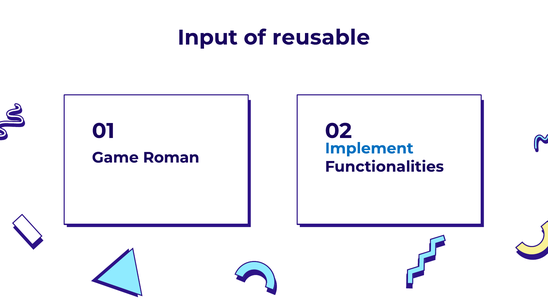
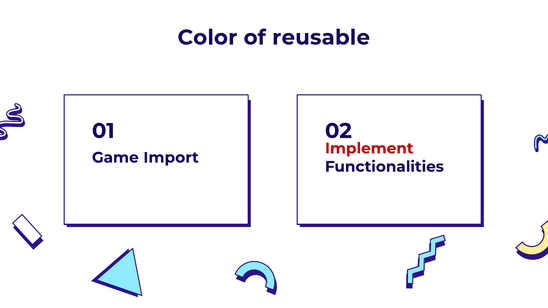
Input: Input -> Color (207, 38)
Implement colour: blue -> red (369, 149)
Roman: Roman -> Import (171, 158)
